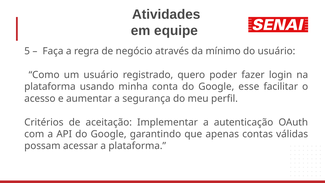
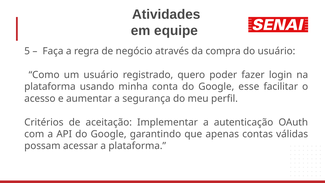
mínimo: mínimo -> compra (223, 51)
